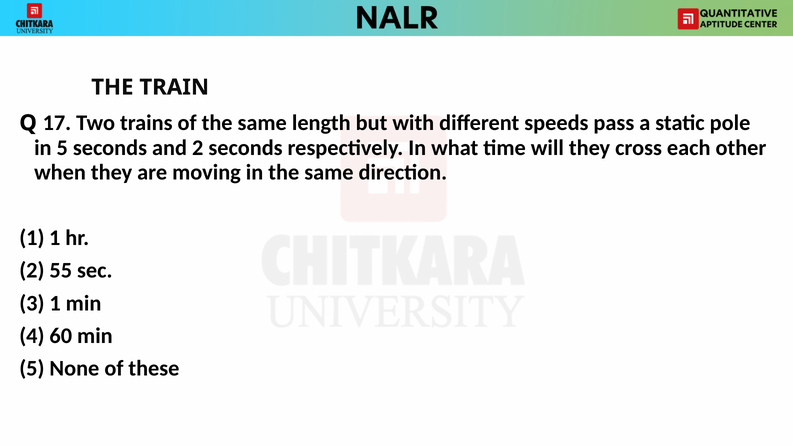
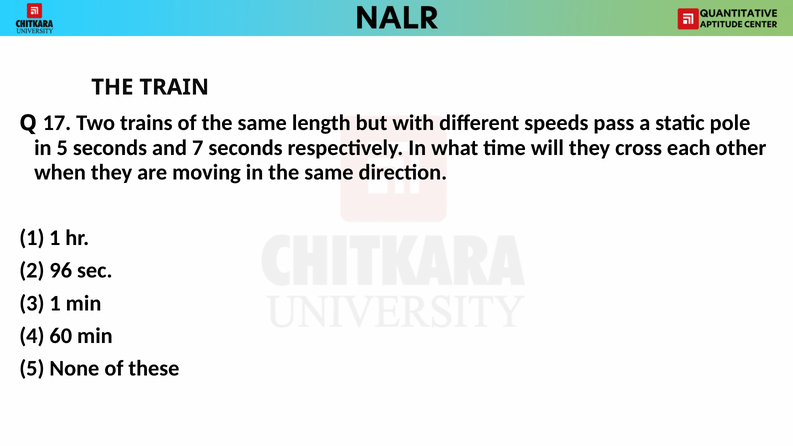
and 2: 2 -> 7 (198, 148)
55: 55 -> 96 (61, 271)
